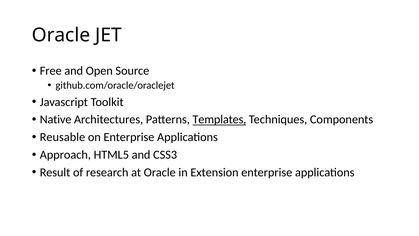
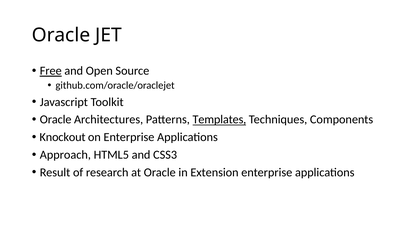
Free underline: none -> present (51, 71)
Native: Native -> Oracle (56, 119)
Reusable: Reusable -> Knockout (63, 137)
